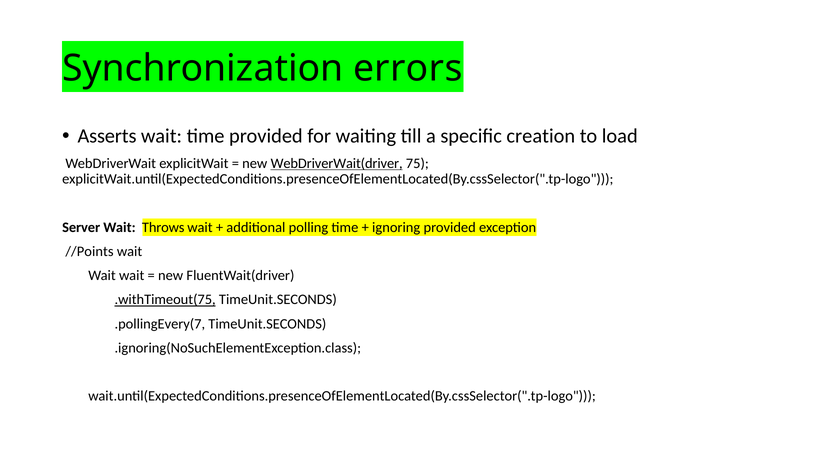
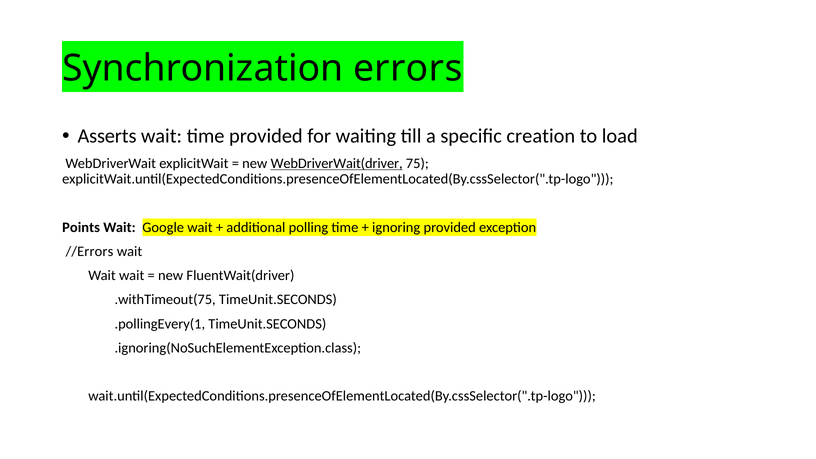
Server: Server -> Points (81, 227)
Throws: Throws -> Google (163, 227)
//Points: //Points -> //Errors (90, 251)
.withTimeout(75 underline: present -> none (165, 300)
.pollingEvery(7: .pollingEvery(7 -> .pollingEvery(1 (160, 324)
